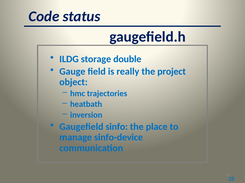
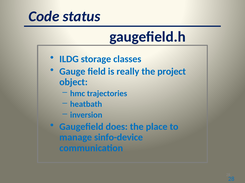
double: double -> classes (127, 59)
sinfo: sinfo -> does (117, 127)
